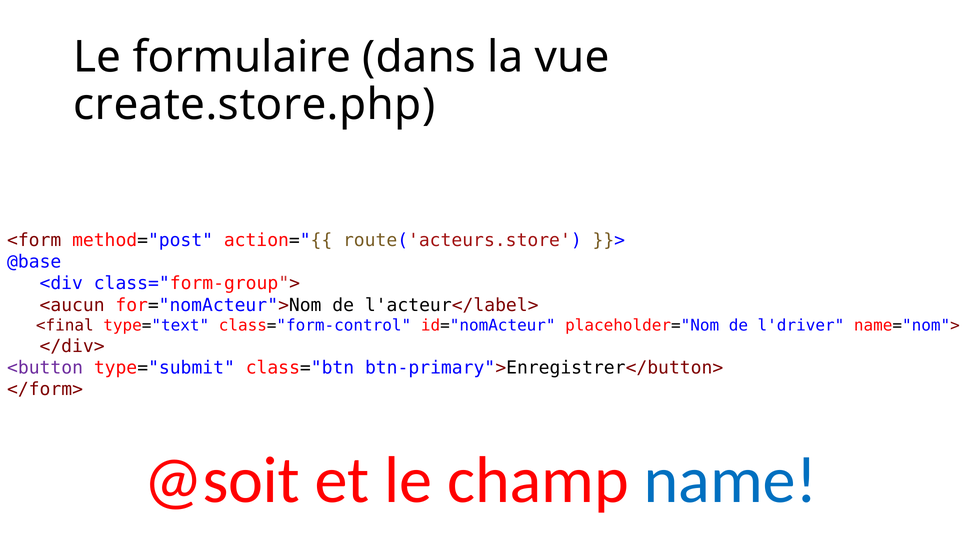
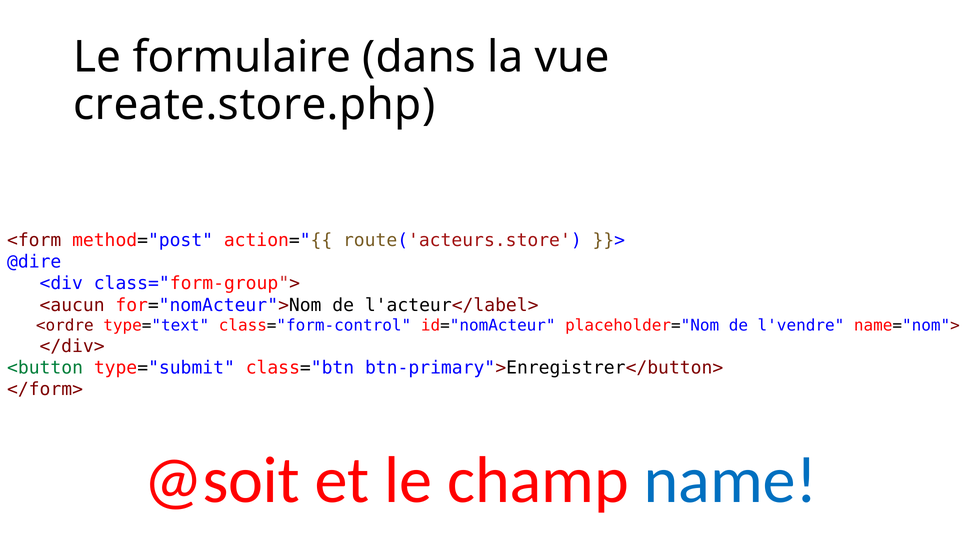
@base: @base -> @dire (34, 262)
<final: <final -> <ordre (65, 326)
l'driver: l'driver -> l'vendre (801, 326)
<button colour: purple -> green (45, 368)
